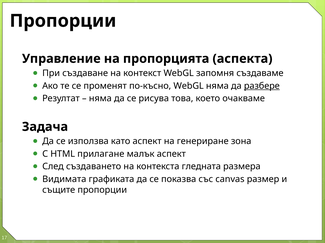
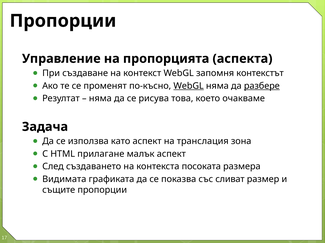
създаваме: създаваме -> контекстът (260, 73)
WebGL underline: none -> present (189, 86)
генериране: генериране -> транслация (203, 142)
гледната: гледната -> посоката (201, 167)
canvas: canvas -> сливат (230, 180)
